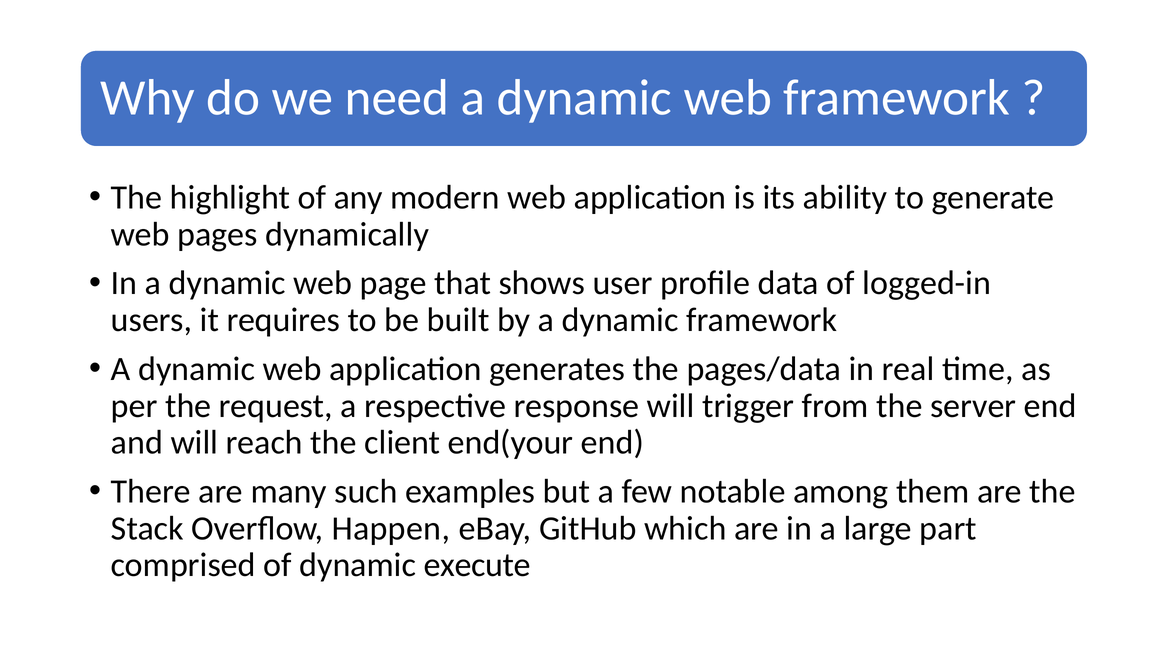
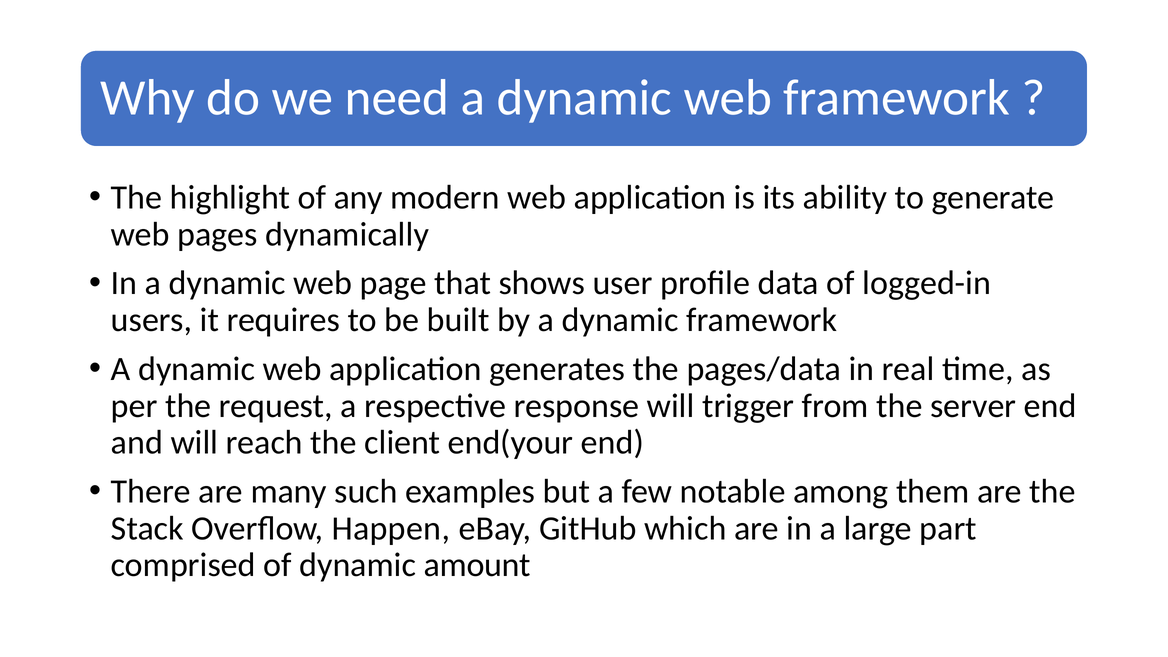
execute: execute -> amount (477, 565)
